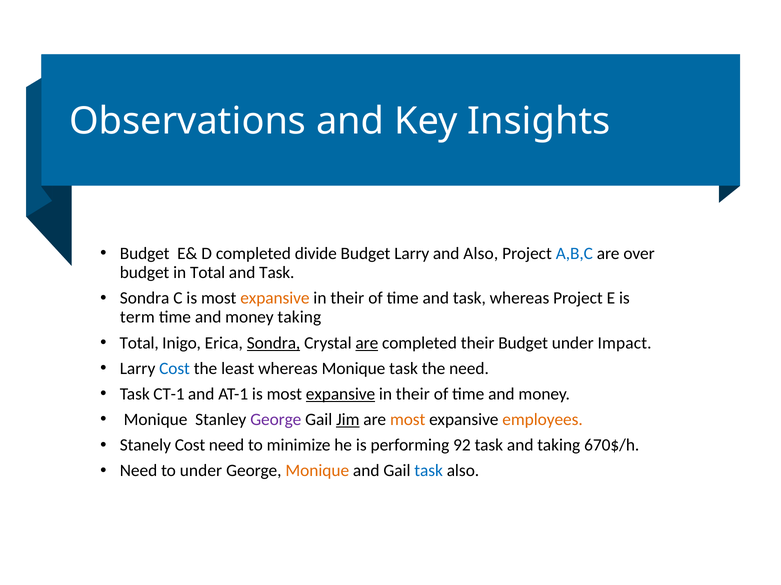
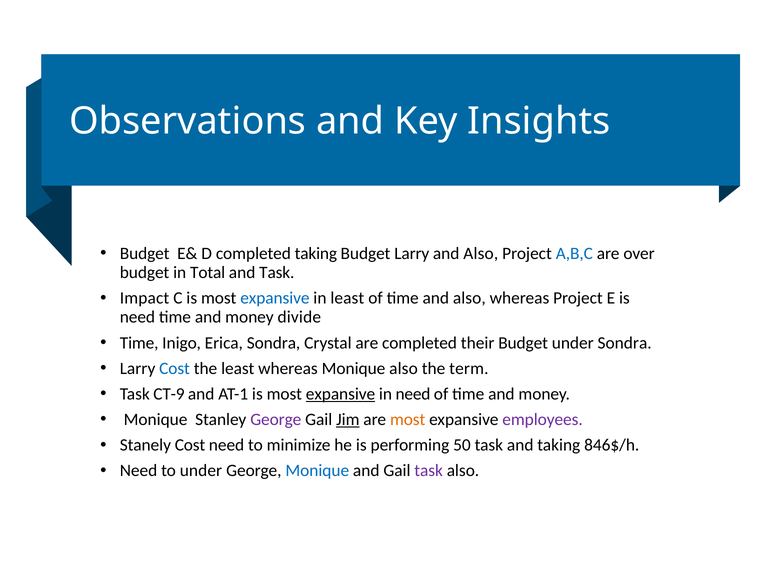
completed divide: divide -> taking (316, 254)
Sondra: Sondra -> Impact (145, 299)
expansive colour: orange -> blue (275, 299)
their: their -> least (347, 299)
time and task: task -> also (469, 299)
term: term -> need (137, 318)
money taking: taking -> divide (299, 318)
Total: Total -> Time (139, 343)
Sondra underline: present -> none (274, 343)
are underline: present -> none (367, 343)
under Impact: Impact -> Sondra (625, 343)
Monique task: task -> also (404, 369)
the need: need -> term (469, 369)
CT-1: CT-1 -> CT-9 (169, 395)
their: their -> need (413, 395)
employees colour: orange -> purple (543, 420)
92: 92 -> 50 (462, 446)
670$/h: 670$/h -> 846$/h (612, 446)
Monique colour: orange -> blue (317, 471)
task colour: blue -> purple (429, 471)
